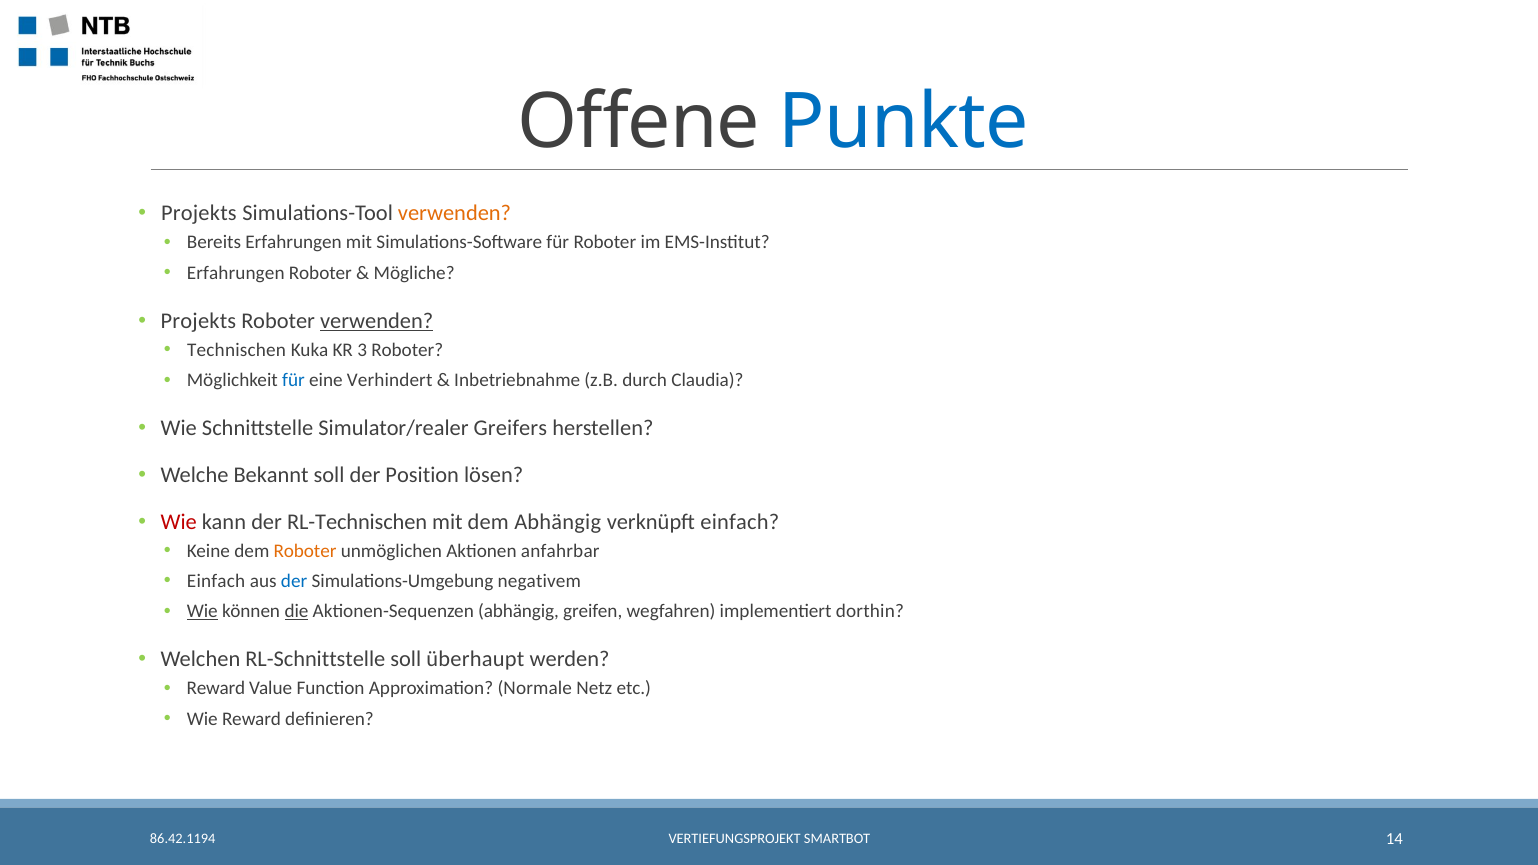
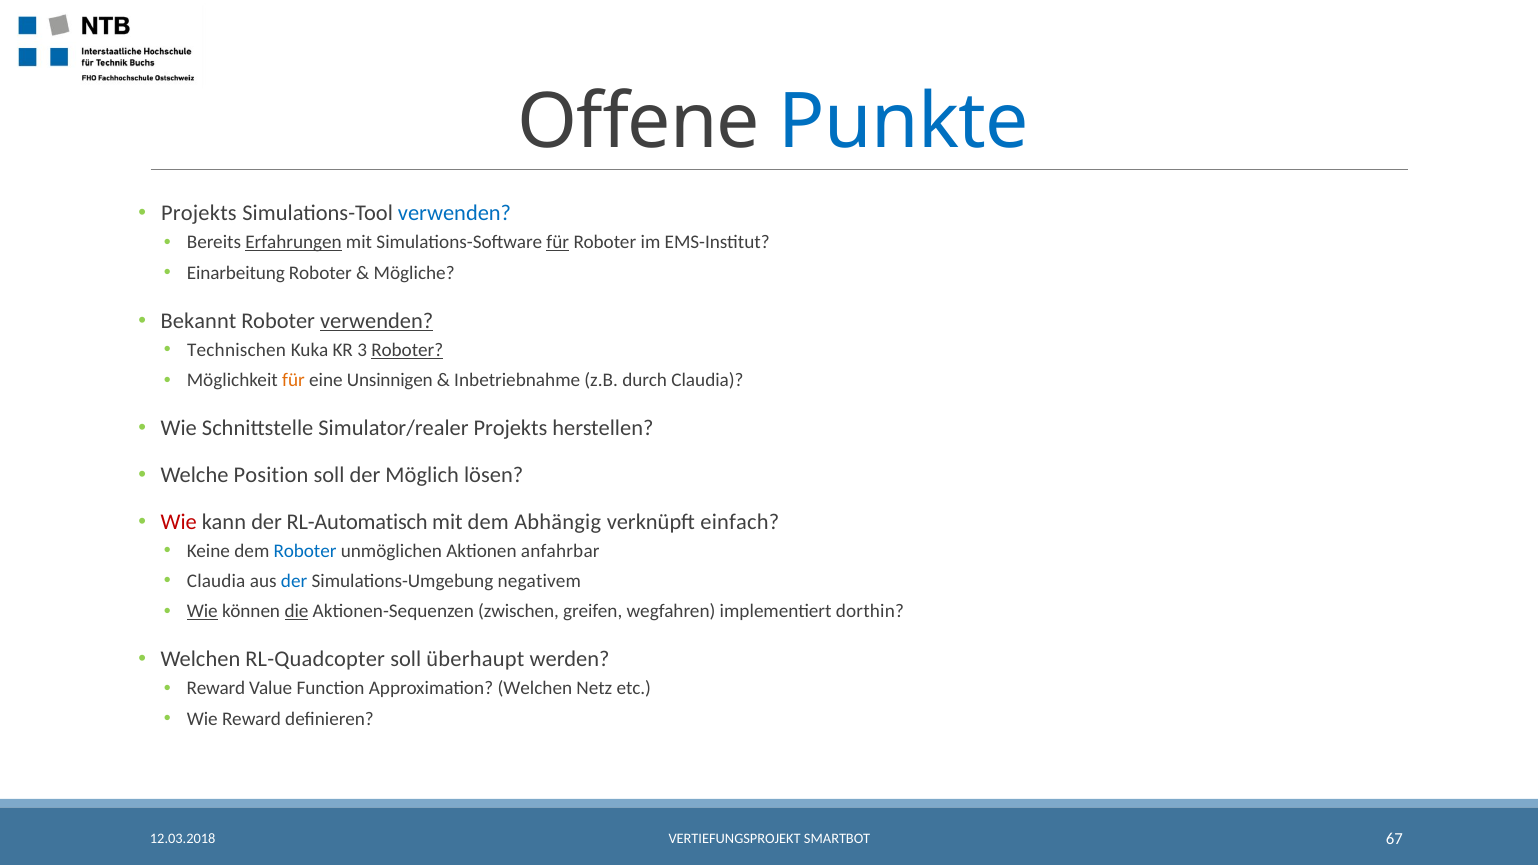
verwenden colour: orange -> blue (455, 214)
Erfahrungen underline: none -> present (294, 243)
für underline: none -> present (558, 243)
Erfahrungen: Erfahrungen -> Einarbeitung (236, 273)
Projekts: Projekts -> Bekannt (198, 321)
Roboter underline: none -> present (407, 350)
für colour: blue -> orange (293, 380)
Verhindert: Verhindert -> Unsinnigen (390, 380)
Simulator/realer Greifers: Greifers -> Projekts (510, 428)
Bekannt: Bekannt -> Position (271, 475)
Position: Position -> Möglich (422, 475)
RL-Technischen: RL-Technischen -> RL-Automatisch (357, 522)
Roboter colour: orange -> blue (305, 551)
Einfach: Einfach -> Claudia (216, 581)
Aktionen-Sequenzen abhängig: abhängig -> zwischen (518, 612)
RL-Schnittstelle: RL-Schnittstelle -> RL-Quadcopter (315, 660)
Approximation Normale: Normale -> Welchen (535, 689)
86.42.1194: 86.42.1194 -> 12.03.2018 (183, 839)
14: 14 -> 67 (1394, 839)
